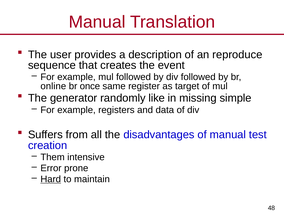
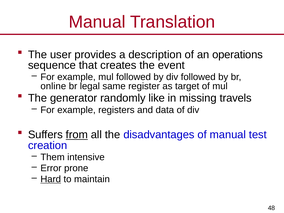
reproduce: reproduce -> operations (237, 55)
once: once -> legal (90, 86)
simple: simple -> travels (236, 98)
from underline: none -> present (77, 135)
